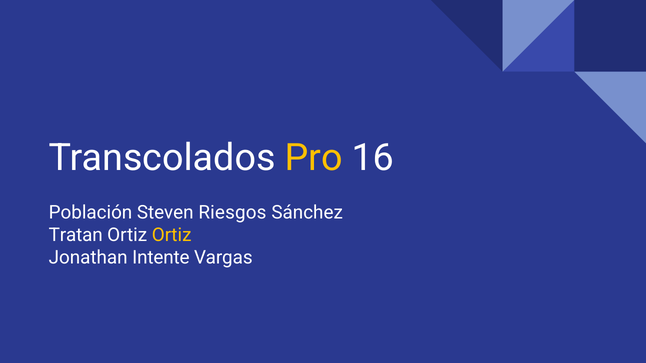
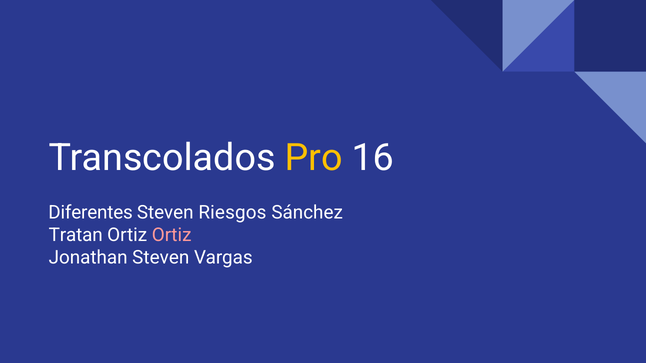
Población: Población -> Diferentes (91, 213)
Ortiz colour: yellow -> pink (172, 235)
Jonathan Intente: Intente -> Steven (161, 258)
